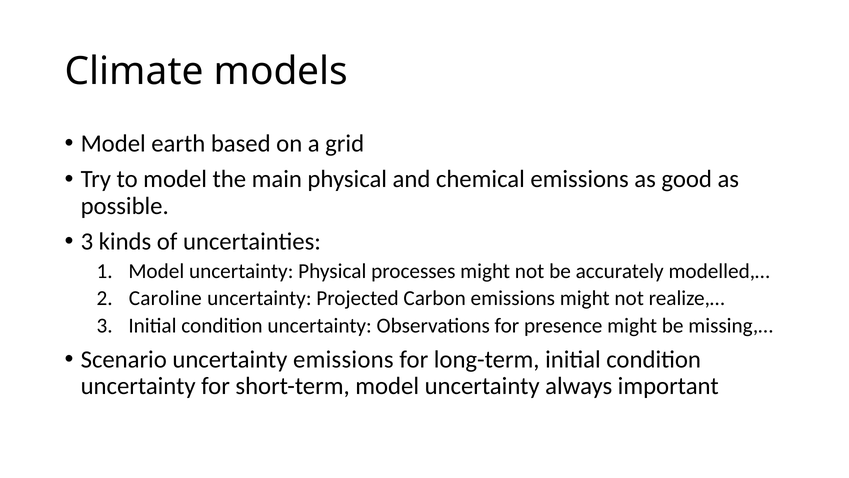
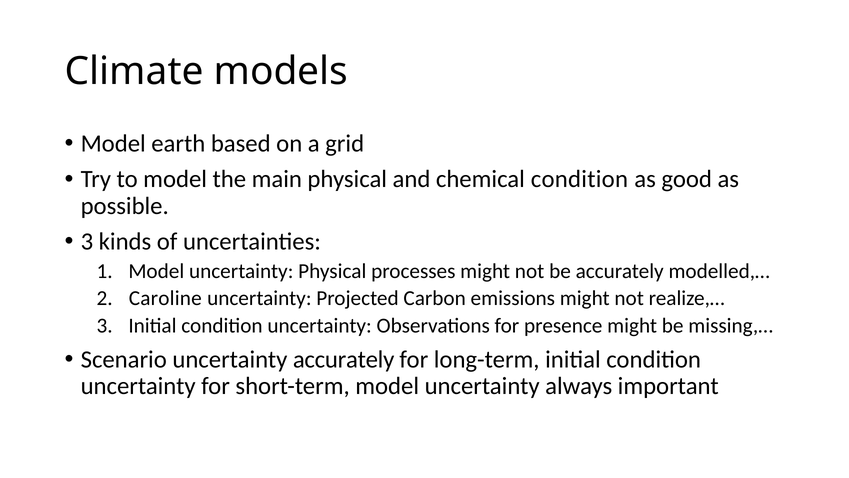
chemical emissions: emissions -> condition (579, 179)
uncertainty emissions: emissions -> accurately (344, 359)
